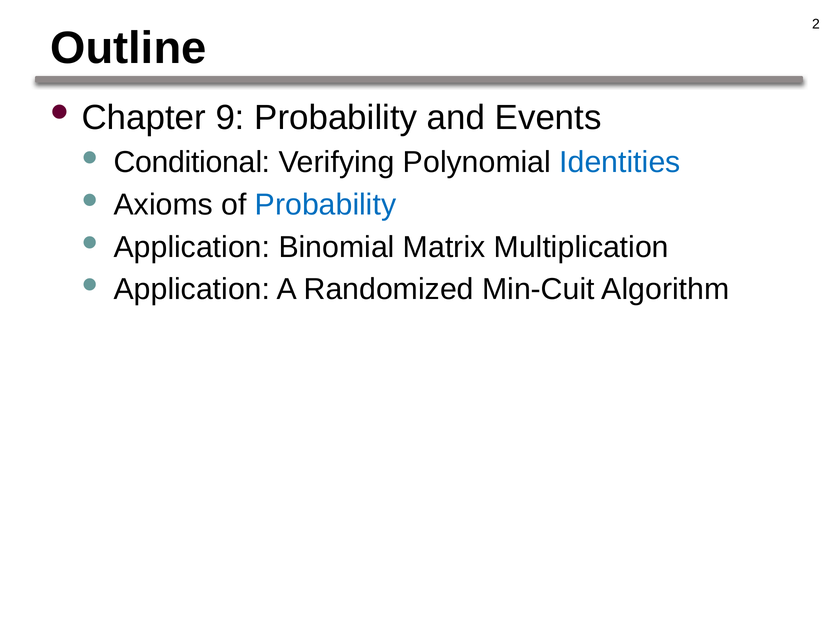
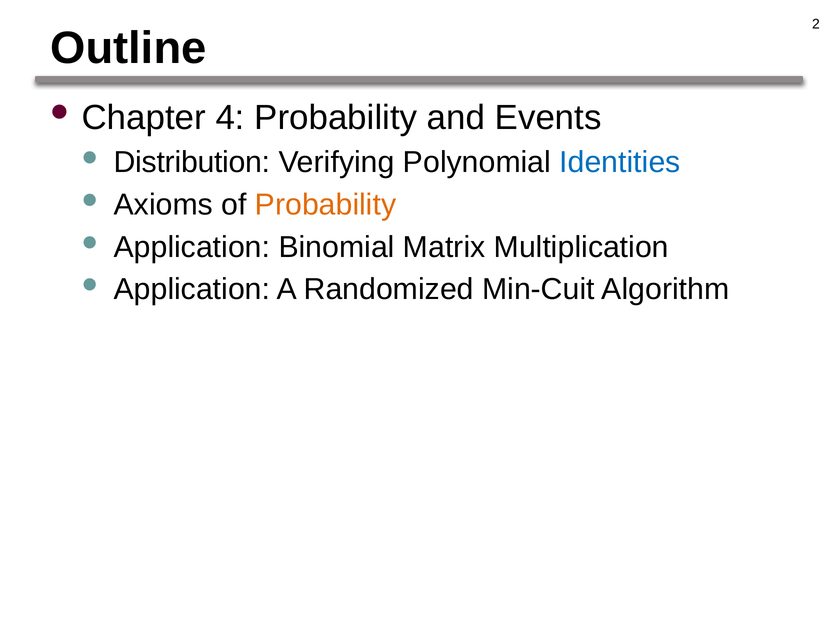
9: 9 -> 4 (230, 117)
Conditional: Conditional -> Distribution (192, 162)
Probability colour: blue -> orange (326, 205)
